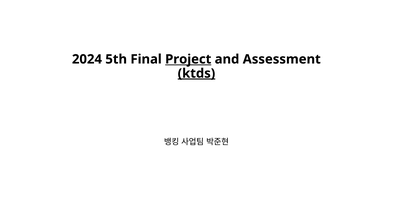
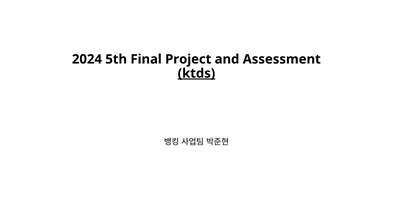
Project underline: present -> none (188, 59)
